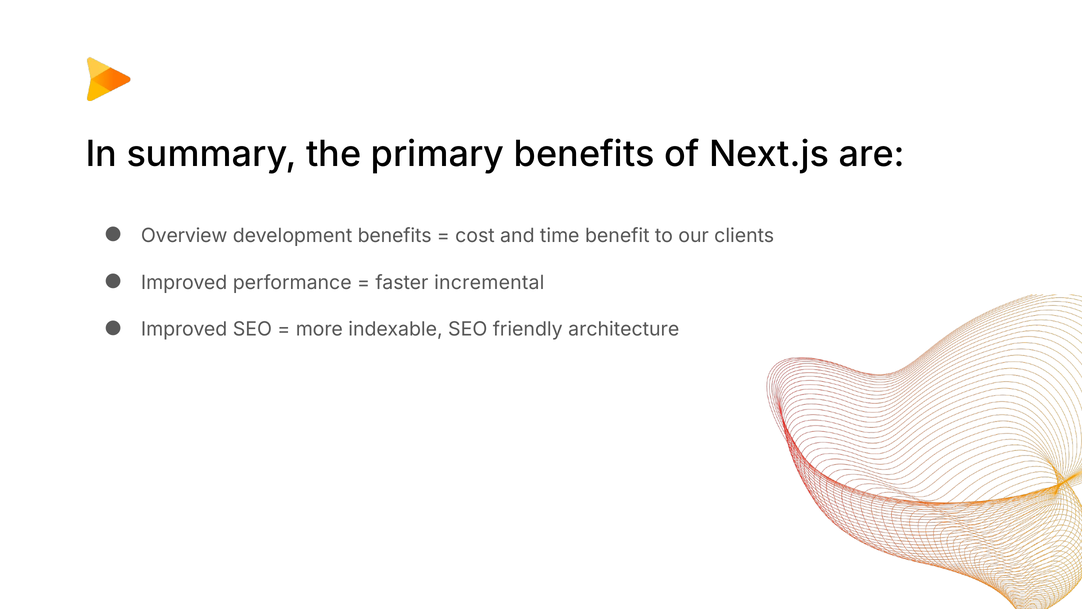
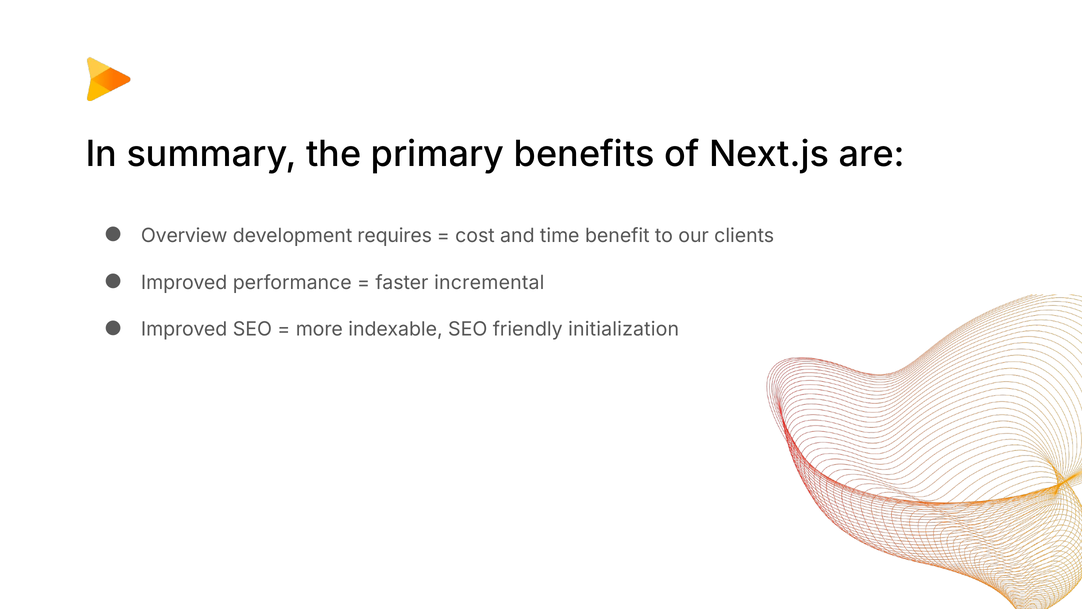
development benefits: benefits -> requires (395, 235)
architecture: architecture -> initialization (624, 329)
